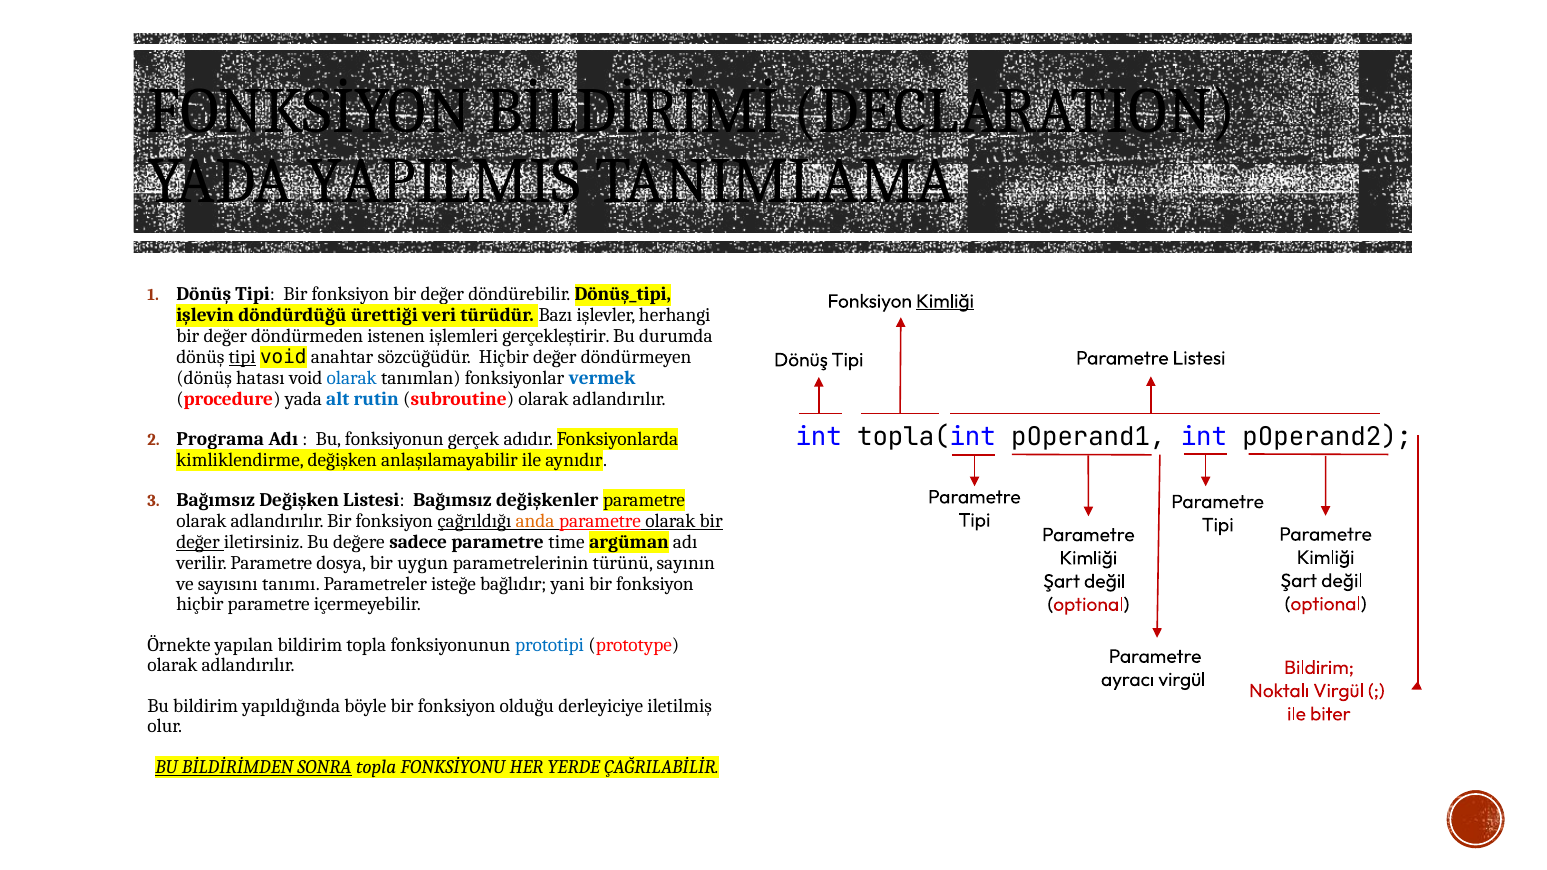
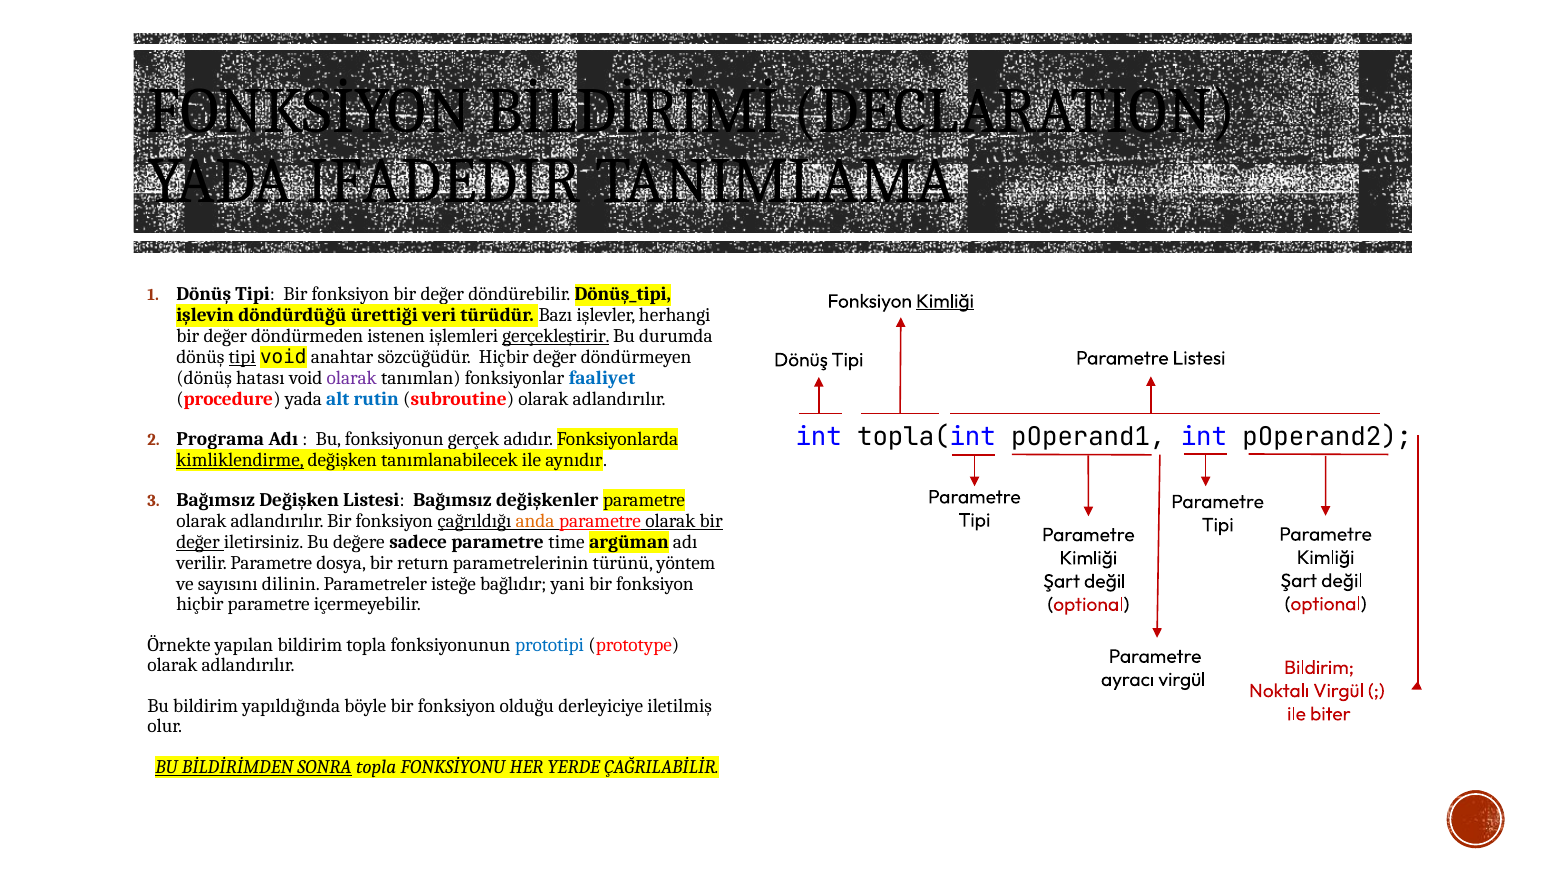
YAPILMIŞ: YAPILMIŞ -> IFADEDIR (444, 181)
gerçekleştirir underline: none -> present (556, 336)
olarak colour: blue -> purple (352, 378)
vermek: vermek -> faaliyet (602, 378)
kimliklendirme underline: none -> present (240, 460)
anlaşılamayabilir: anlaşılamayabilir -> tanımlanabilecek (450, 460)
uygun: uygun -> return (423, 563)
sayının: sayının -> yöntem (686, 563)
tanımı: tanımı -> dilinin (291, 584)
